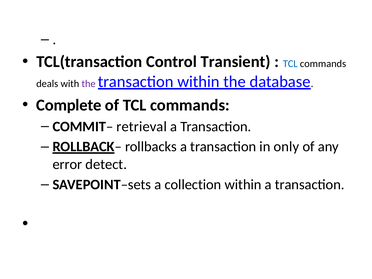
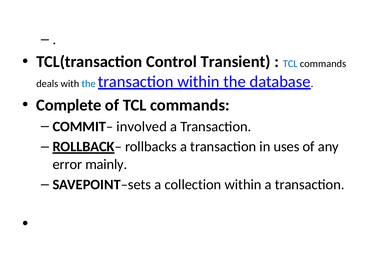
the colour: purple -> blue (89, 84)
retrieval: retrieval -> involved (142, 126)
only: only -> uses (287, 147)
detect: detect -> mainly (106, 164)
